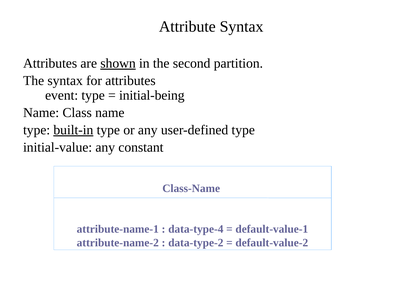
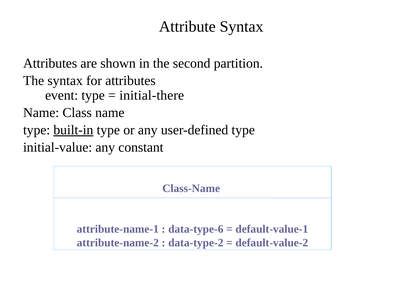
shown underline: present -> none (118, 63)
initial-being: initial-being -> initial-there (152, 95)
data-type-4: data-type-4 -> data-type-6 (196, 229)
